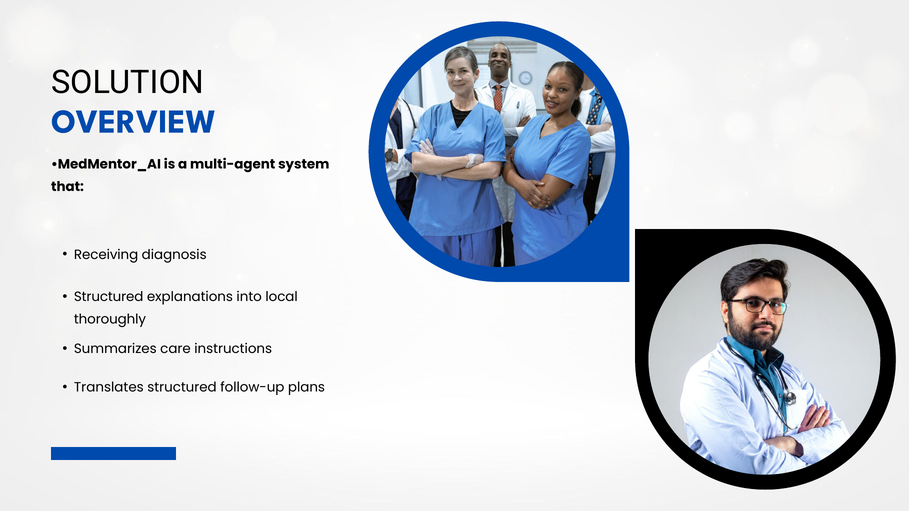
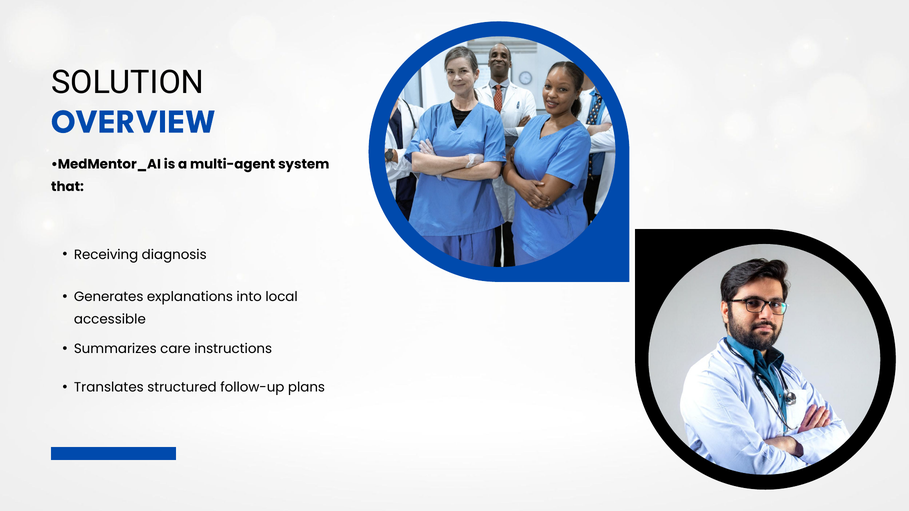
Structured: Structured -> Generates (109, 297)
thoroughly: thoroughly -> accessible (110, 320)
